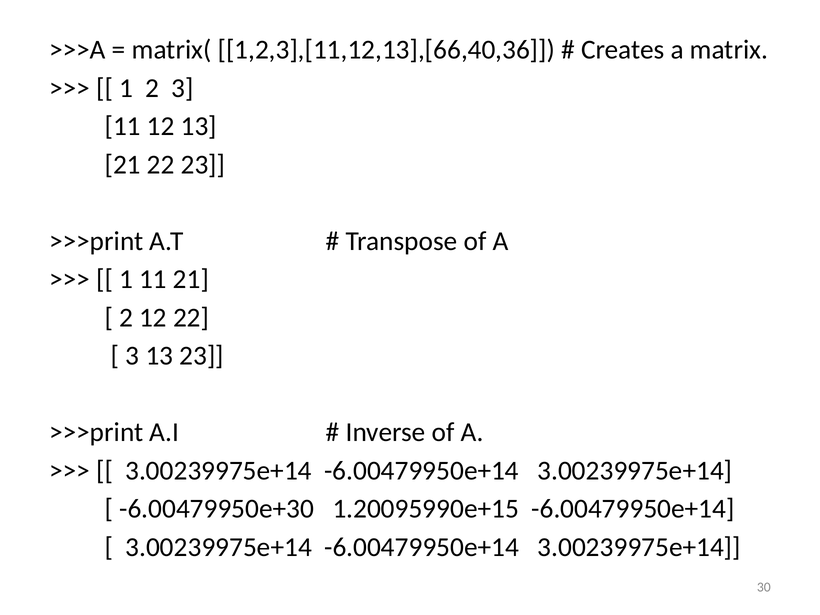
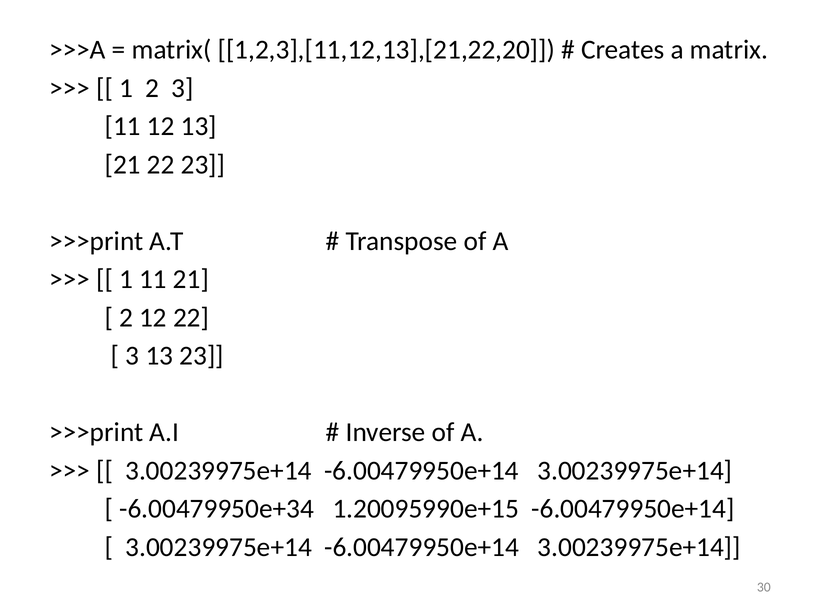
1,2,3],[11,12,13],[66,40,36: 1,2,3],[11,12,13],[66,40,36 -> 1,2,3],[11,12,13],[21,22,20 (386, 50)
-6.00479950e+30: -6.00479950e+30 -> -6.00479950e+34 (217, 509)
